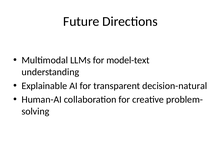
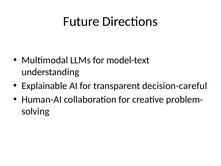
decision-natural: decision-natural -> decision-careful (175, 86)
